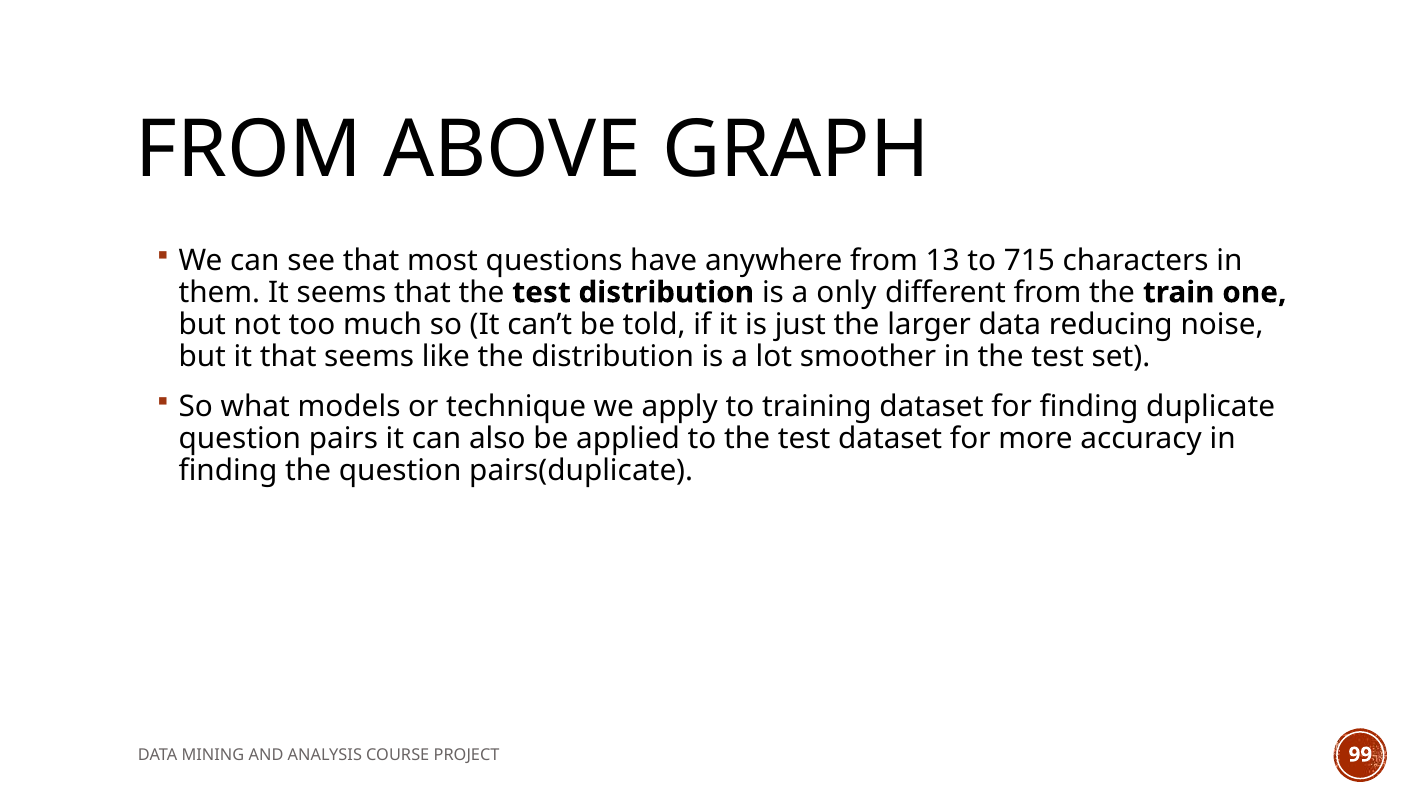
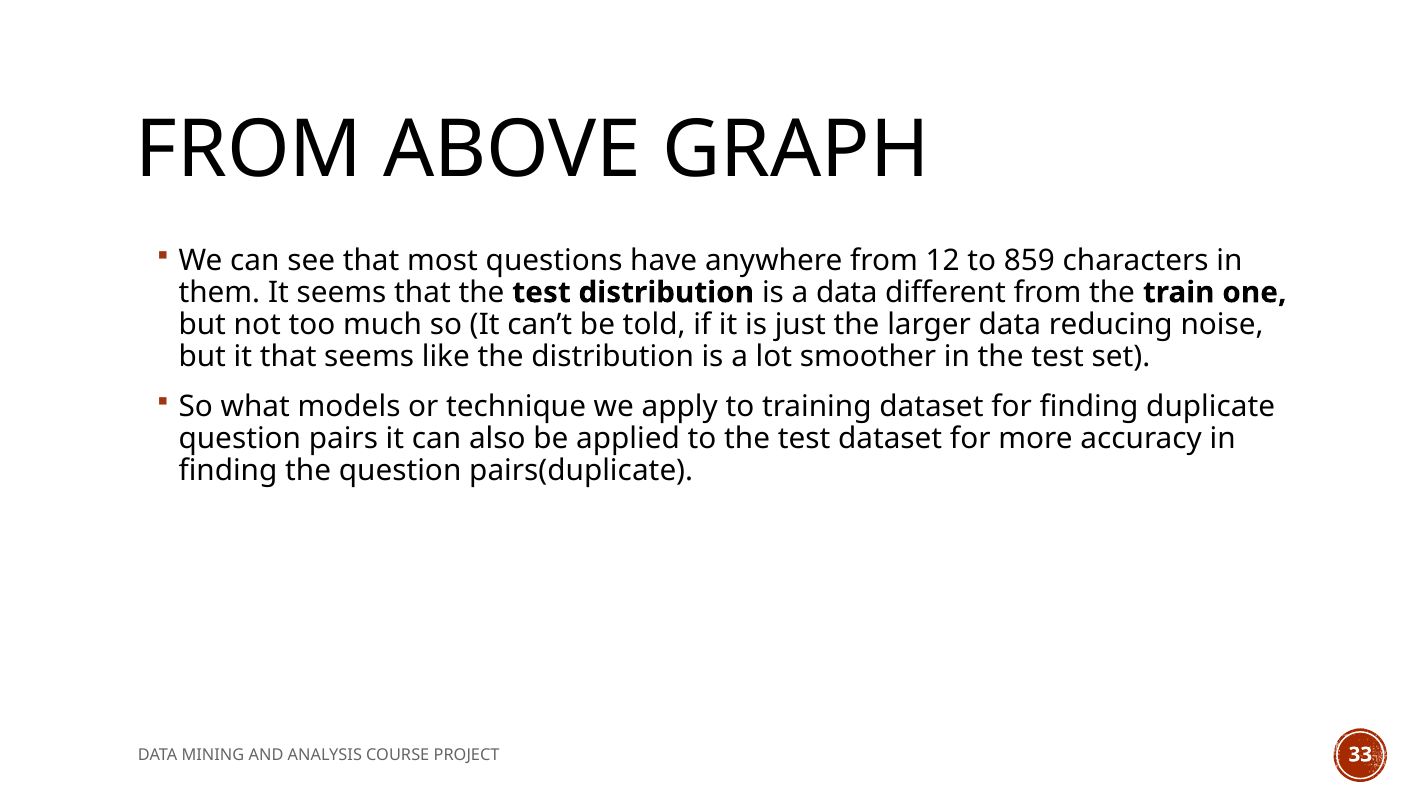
13: 13 -> 12 (943, 260)
715: 715 -> 859 (1029, 260)
a only: only -> data (847, 293)
99: 99 -> 33 (1360, 755)
